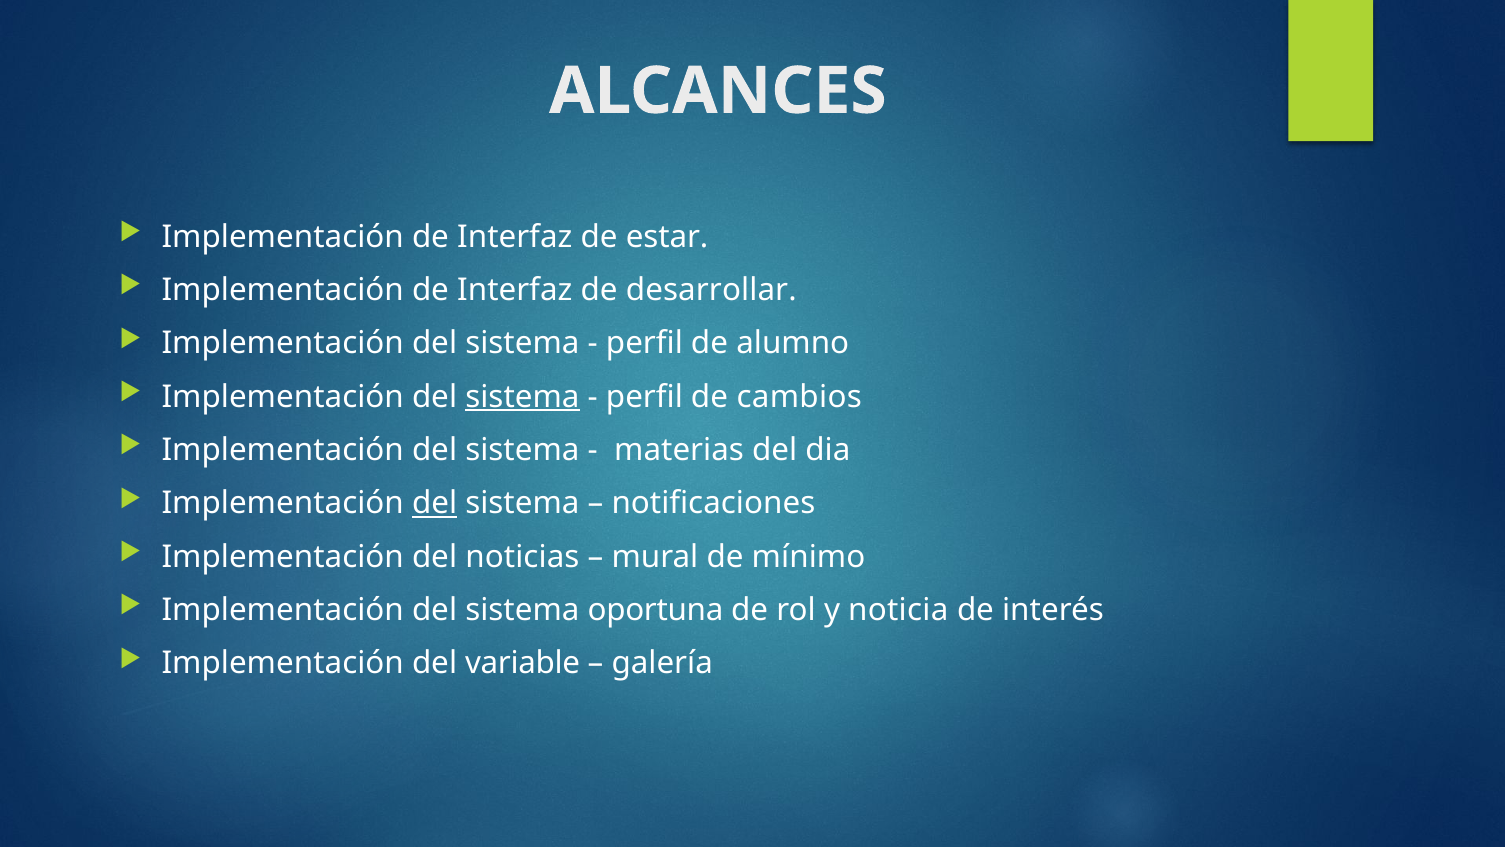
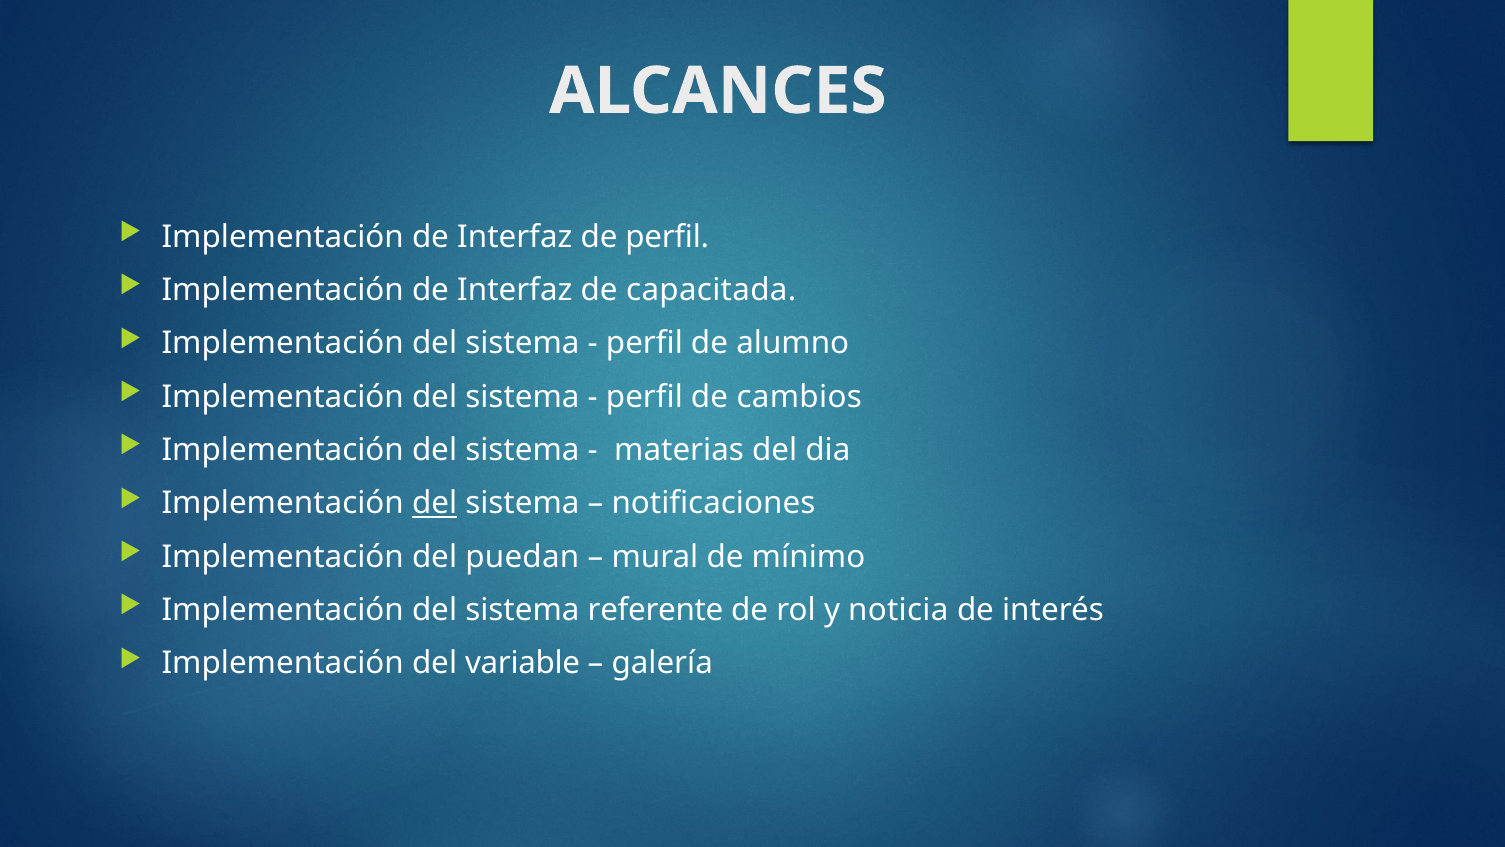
de estar: estar -> perfil (667, 237)
desarrollar: desarrollar -> capacitada (711, 290)
sistema underline: present -> none (522, 397)
noticias: noticias -> puedan (522, 557)
oportuna: oportuna -> referente (656, 610)
